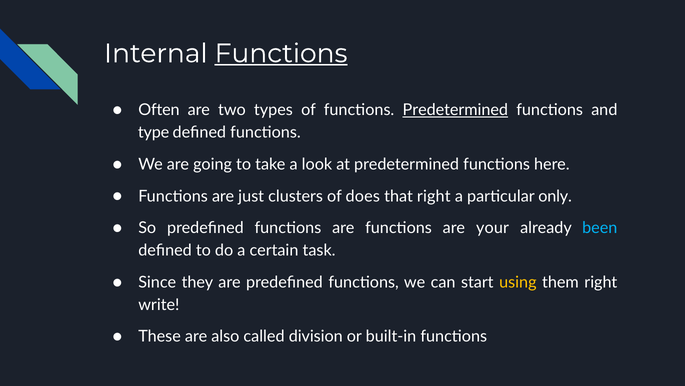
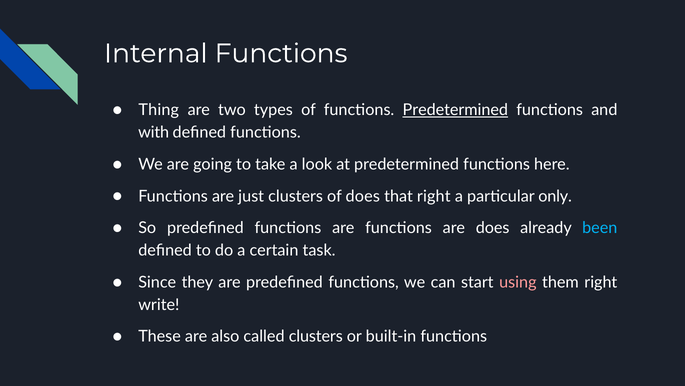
Functions underline: present -> none (281, 53)
Often: Often -> Thing (159, 110)
type: type -> with (154, 132)
are your: your -> does (493, 228)
using colour: yellow -> pink (518, 282)
called division: division -> clusters (316, 336)
